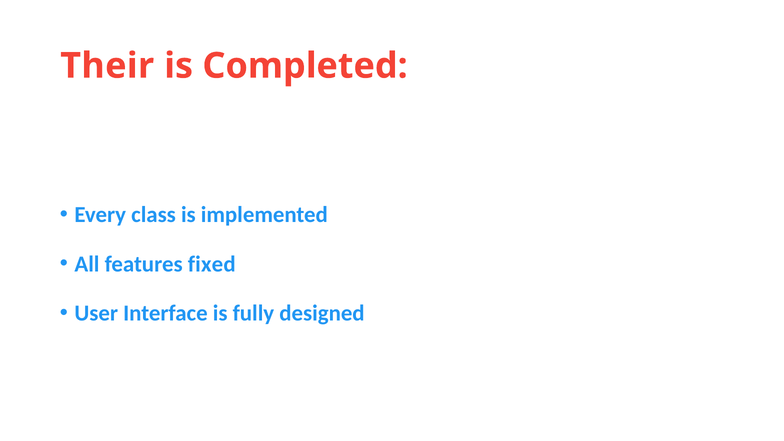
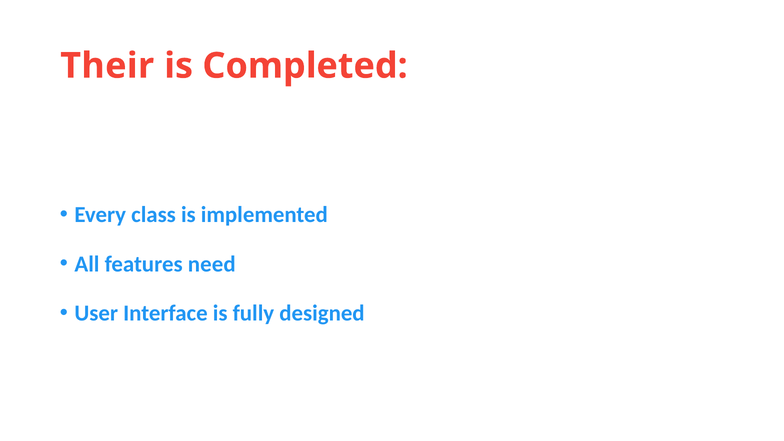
fixed: fixed -> need (212, 264)
